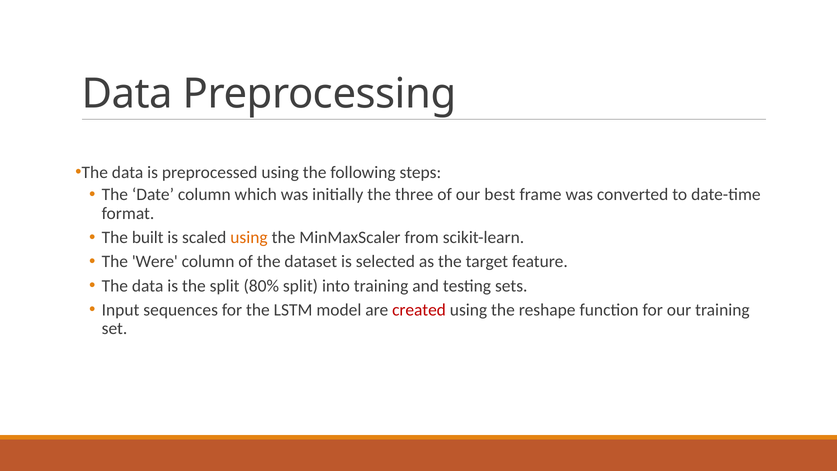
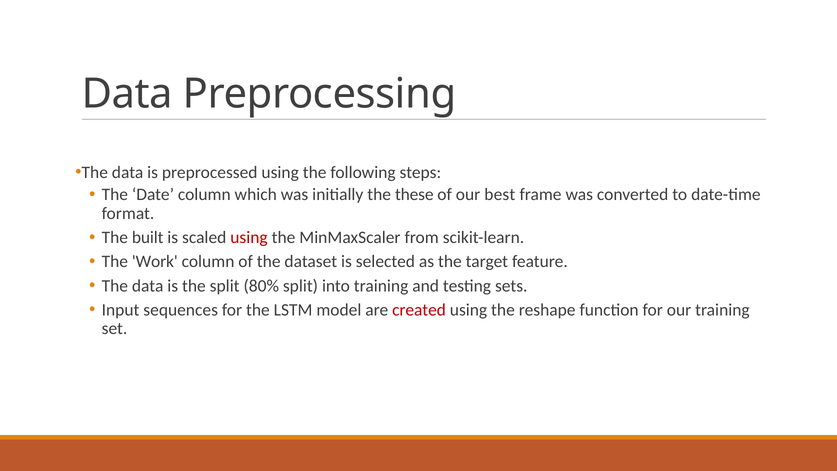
three: three -> these (414, 195)
using colour: orange -> red (249, 238)
Were: Were -> Work (155, 262)
